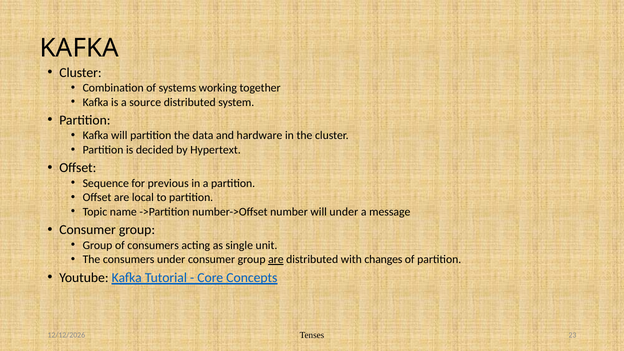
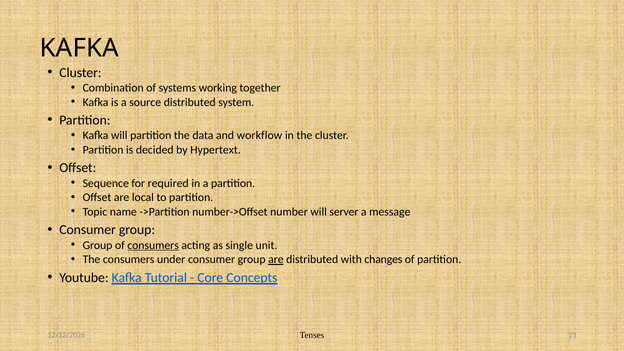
hardware: hardware -> workflow (259, 136)
previous: previous -> required (168, 183)
will under: under -> server (344, 212)
consumers underline: none -> present (153, 245)
